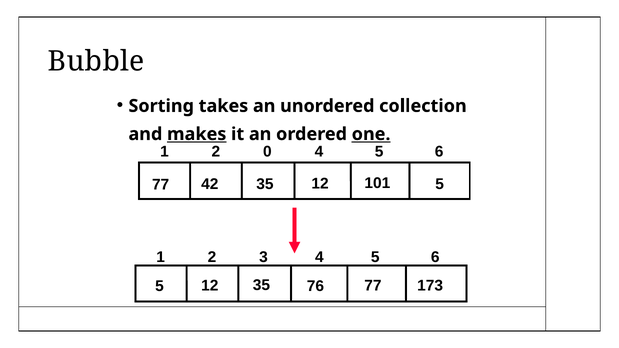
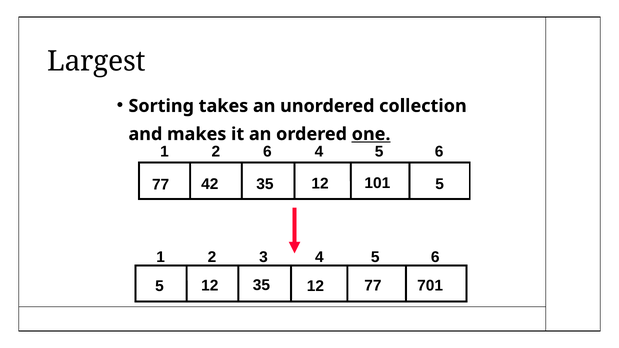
Bubble: Bubble -> Largest (96, 62)
makes underline: present -> none (197, 134)
2 0: 0 -> 6 (267, 152)
35 76: 76 -> 12 (315, 286)
173: 173 -> 701 (430, 286)
